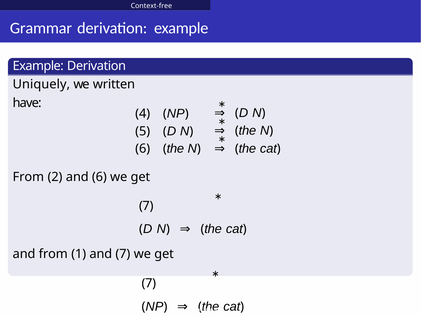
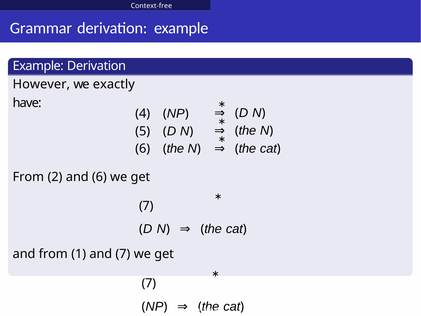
Uniquely: Uniquely -> However (41, 84)
written: written -> exactly (114, 84)
